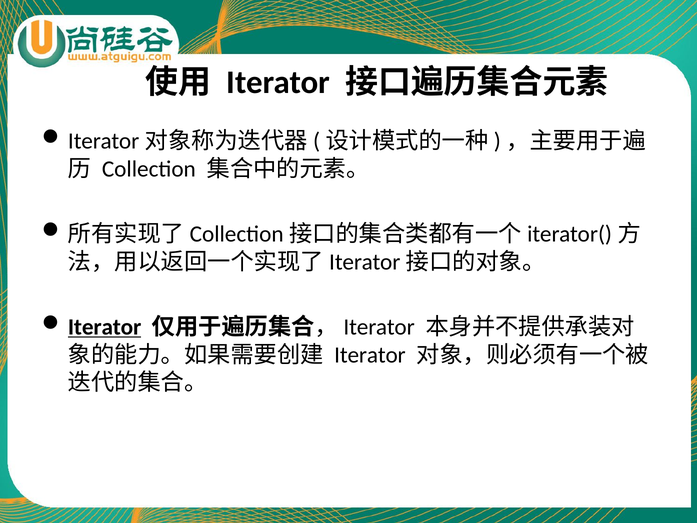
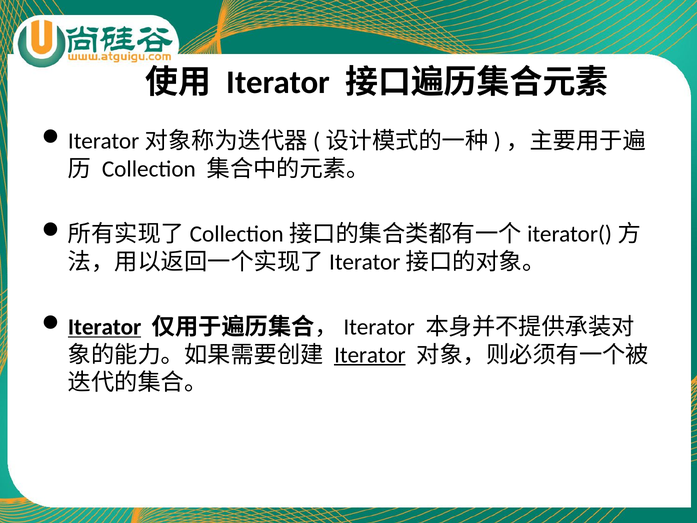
Iterator underline: none -> present (370, 355)
